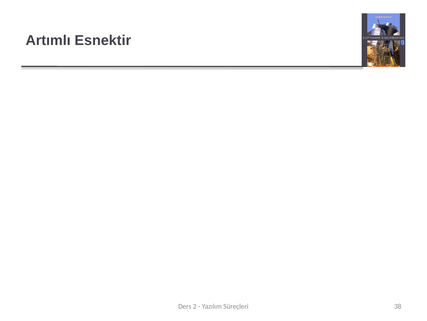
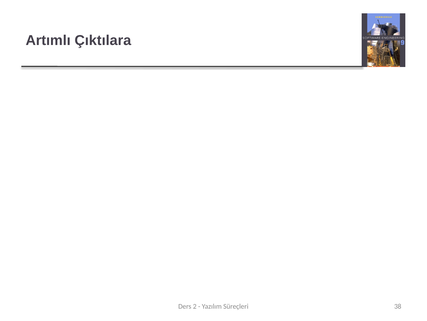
Esnektir: Esnektir -> Çıktılara (103, 41)
